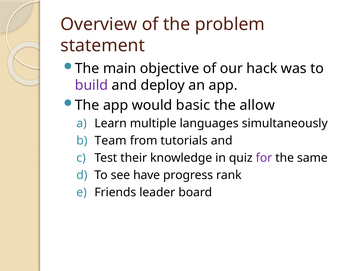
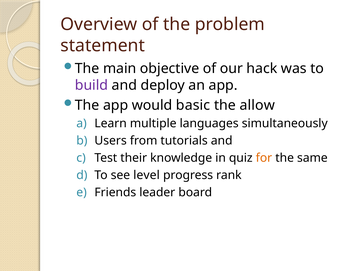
Team: Team -> Users (111, 141)
for colour: purple -> orange (264, 158)
have: have -> level (147, 175)
